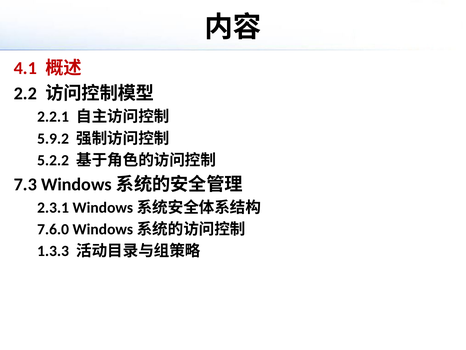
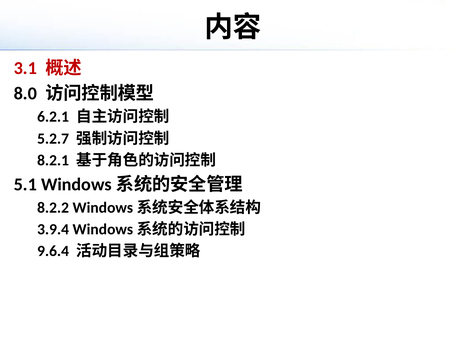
4.1: 4.1 -> 3.1 (25, 68)
2.2: 2.2 -> 8.0 (25, 94)
2.2.1: 2.2.1 -> 6.2.1 (53, 117)
5.9.2: 5.9.2 -> 5.2.7 (53, 138)
5.2.2: 5.2.2 -> 8.2.1 (53, 160)
7.3: 7.3 -> 5.1 (25, 184)
2.3.1: 2.3.1 -> 8.2.2 (53, 207)
7.6.0: 7.6.0 -> 3.9.4 (53, 229)
1.3.3: 1.3.3 -> 9.6.4 (53, 251)
